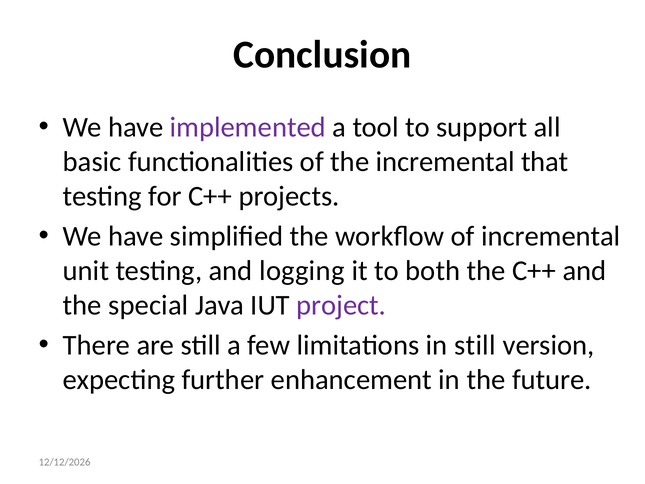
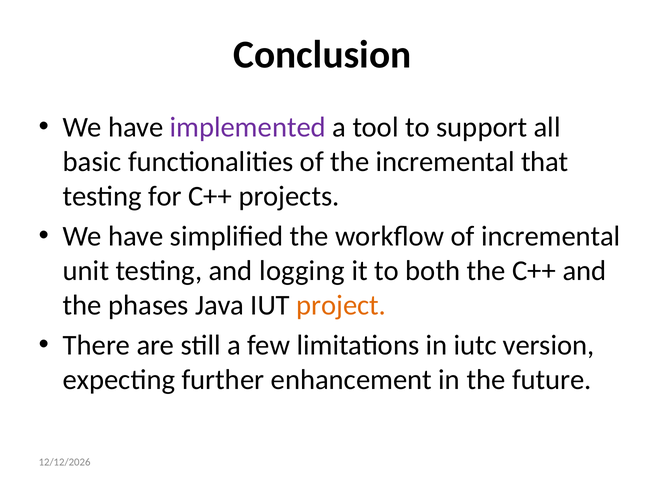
special: special -> phases (148, 305)
project colour: purple -> orange (341, 305)
in still: still -> iutc (475, 345)
